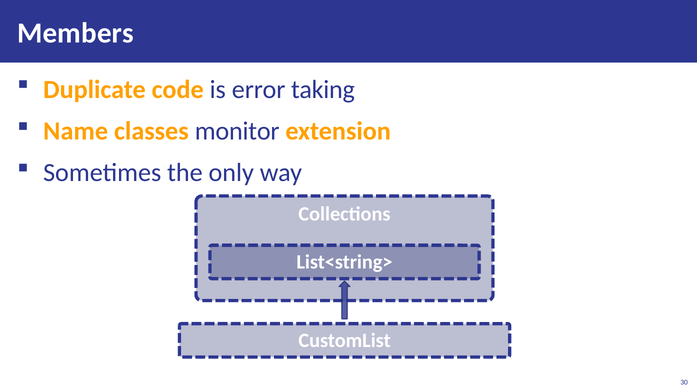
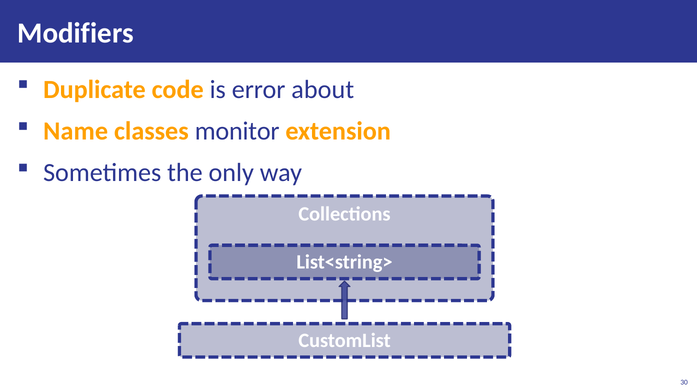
Members: Members -> Modifiers (76, 33)
taking: taking -> about (323, 90)
